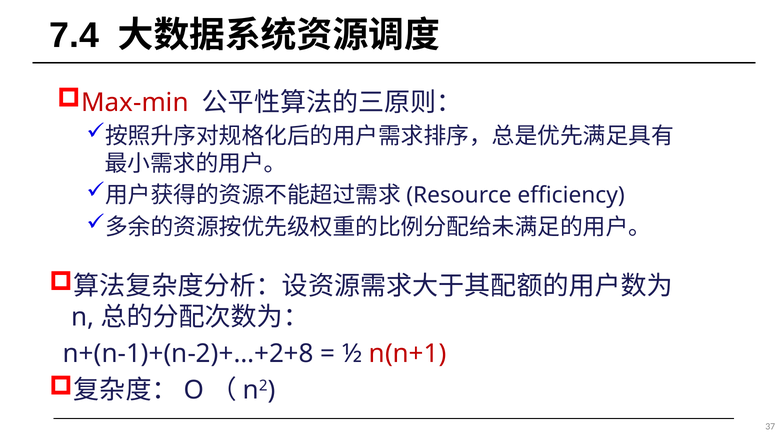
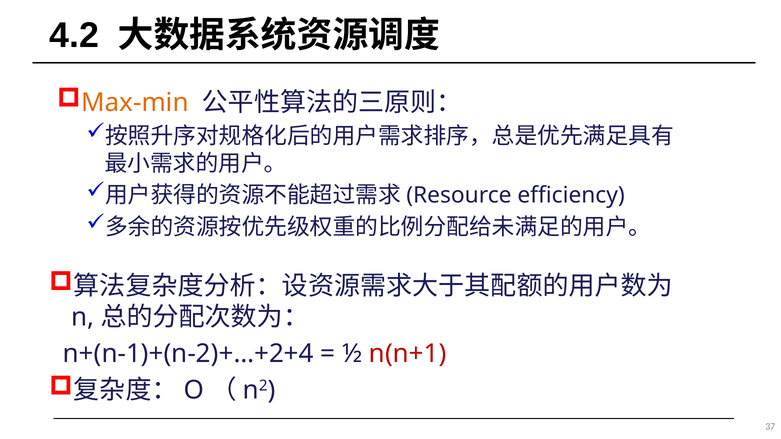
7.4: 7.4 -> 4.2 (74, 35)
Max-min colour: red -> orange (135, 103)
n+(n-1)+(n-2)+…+2+8: n+(n-1)+(n-2)+…+2+8 -> n+(n-1)+(n-2)+…+2+4 (188, 354)
